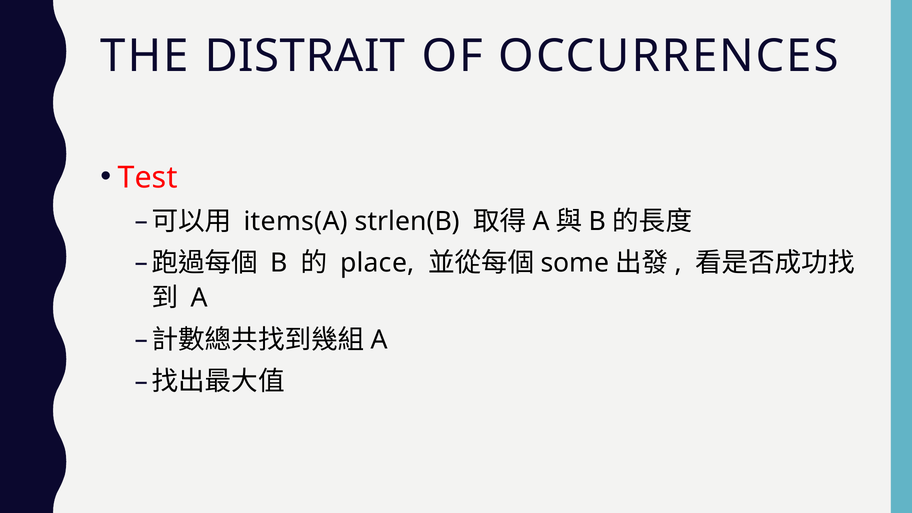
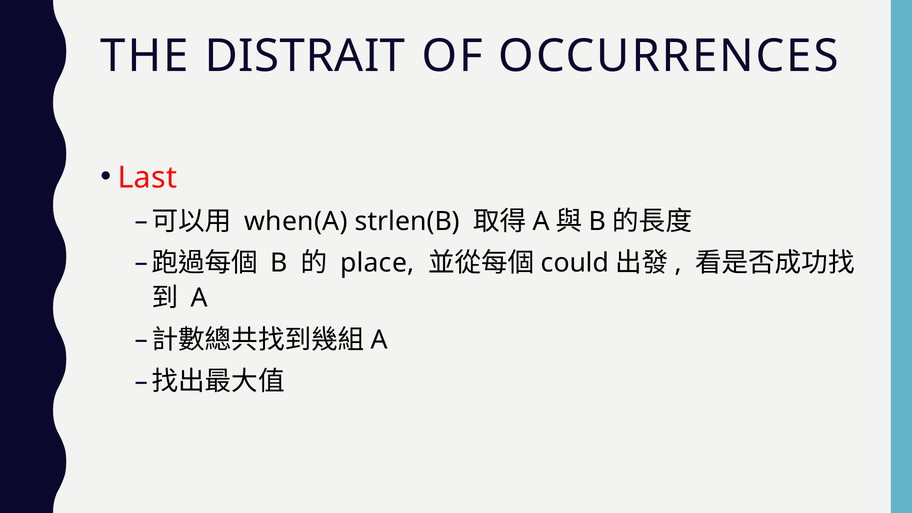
Test: Test -> Last (147, 177)
items(A: items(A -> when(A (296, 221)
some: some -> could (575, 263)
